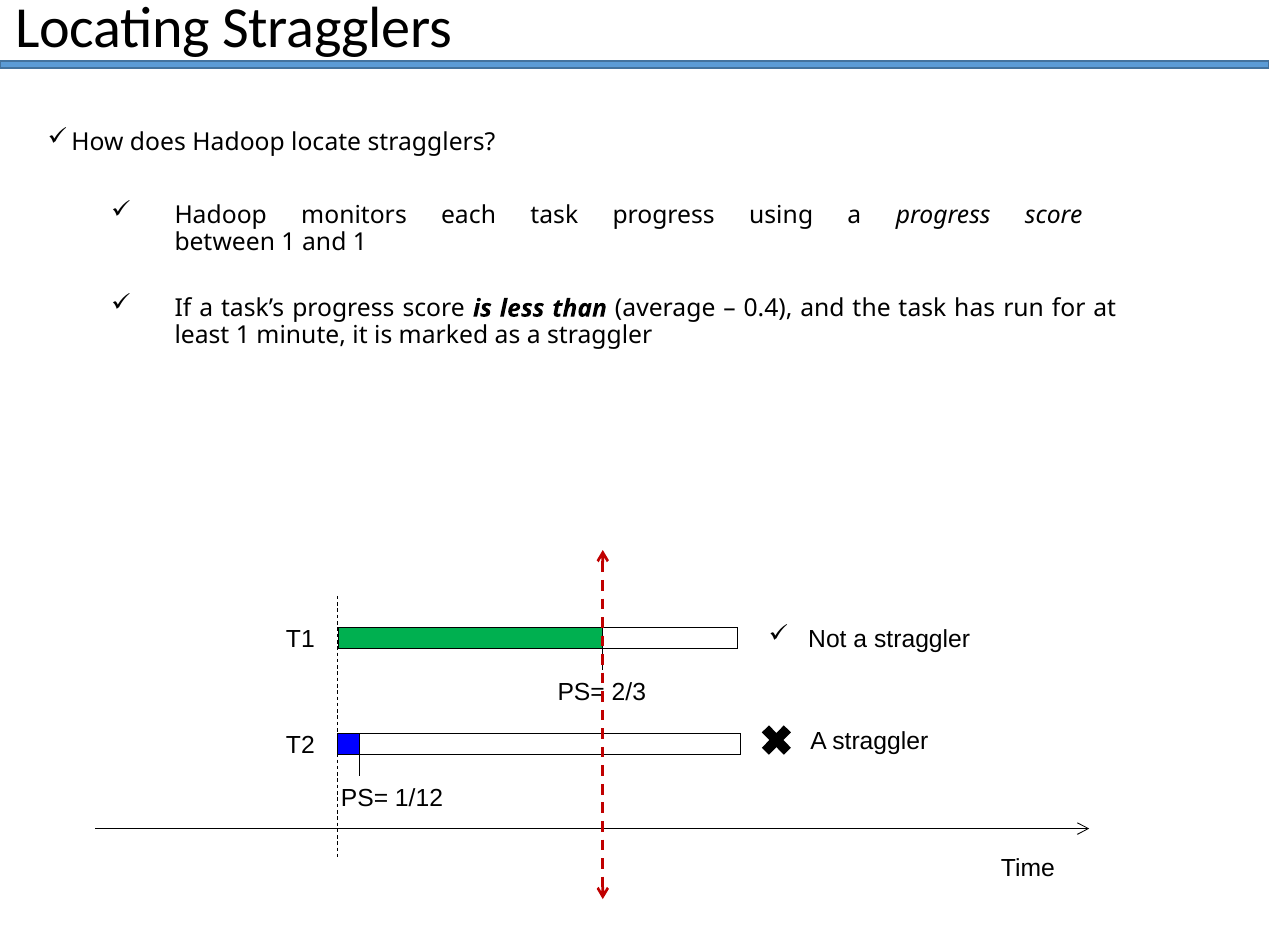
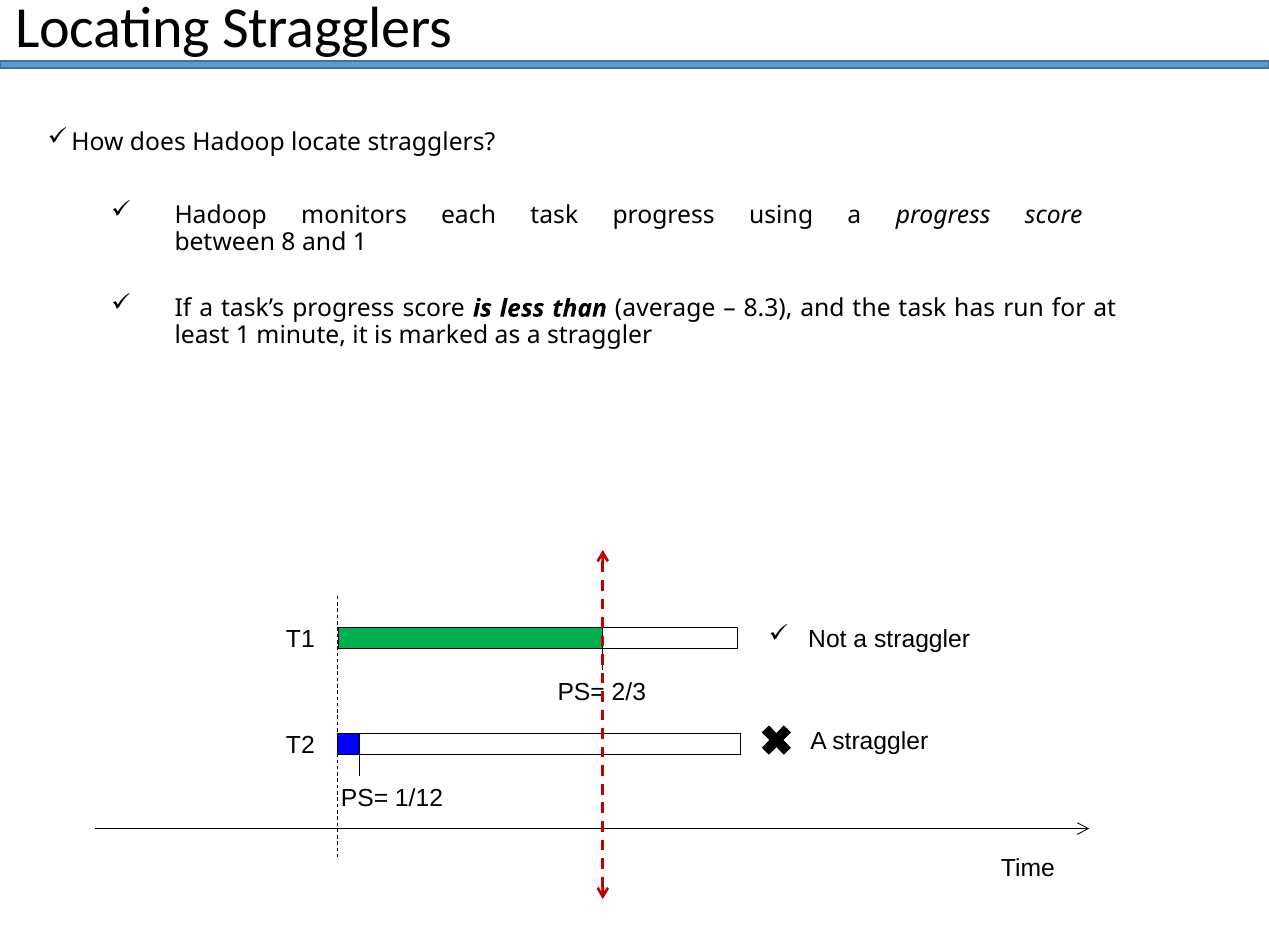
between 1: 1 -> 8 (289, 242)
0.4: 0.4 -> 8.3 (768, 308)
